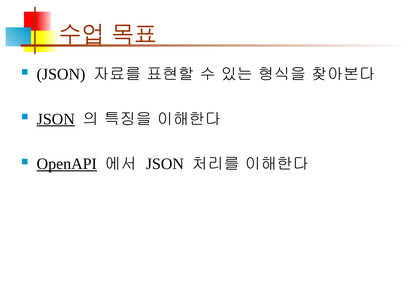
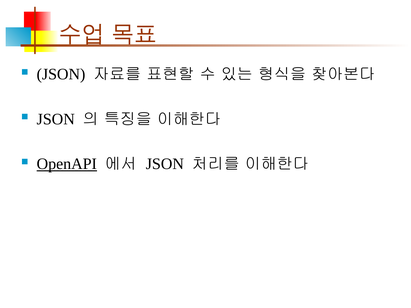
JSON underline: present -> none (56, 119)
